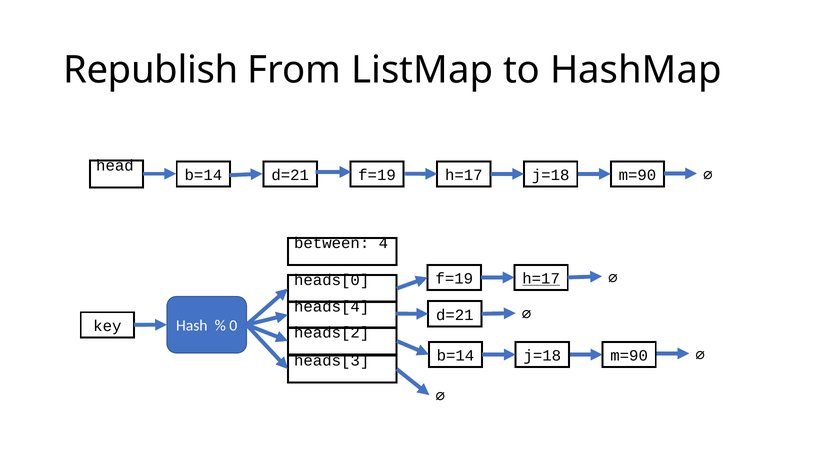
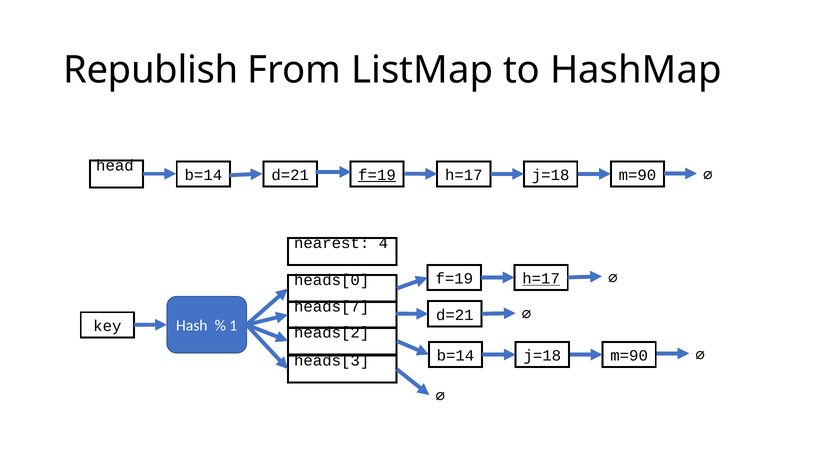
f=19 underline: none -> present (377, 175)
between: between -> nearest (332, 243)
heads[4: heads[4 -> heads[7 (332, 307)
0: 0 -> 1 (233, 326)
